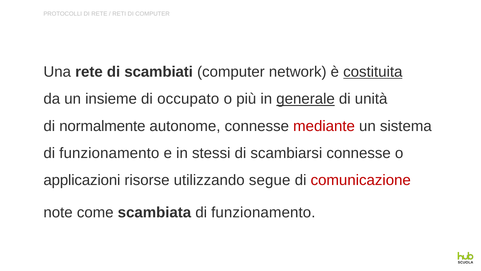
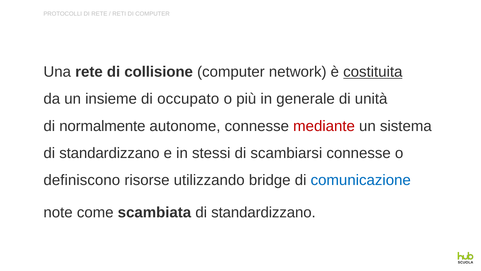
scambiati: scambiati -> collisione (159, 72)
generale underline: present -> none (306, 99)
funzionamento: funzionamento -> standardizzano (109, 153)
applicazioni: applicazioni -> definiscono (82, 180)
segue: segue -> bridge (270, 180)
comunicazione colour: red -> blue (361, 180)
funzionamento: funzionamento -> standardizzano (263, 212)
